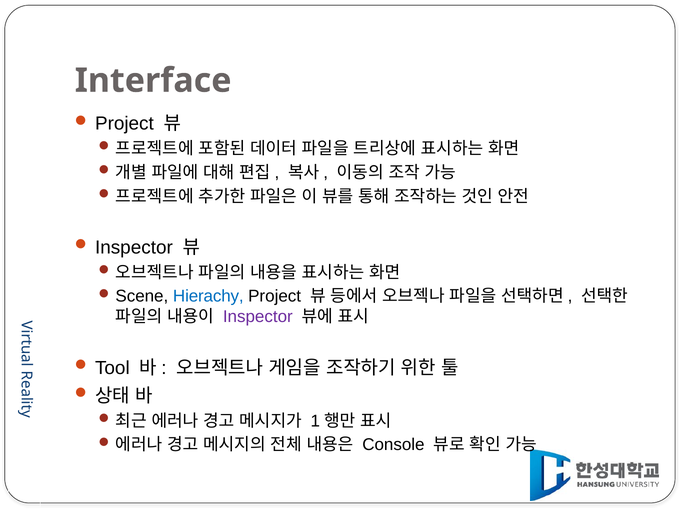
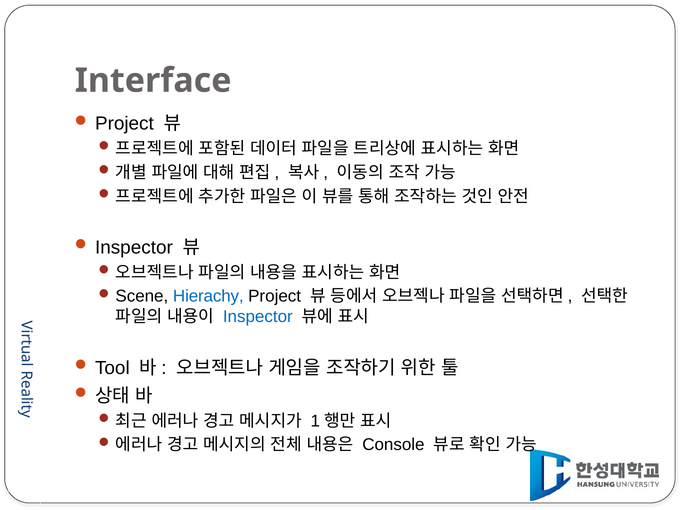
Inspector colour: purple -> blue (258, 317)
